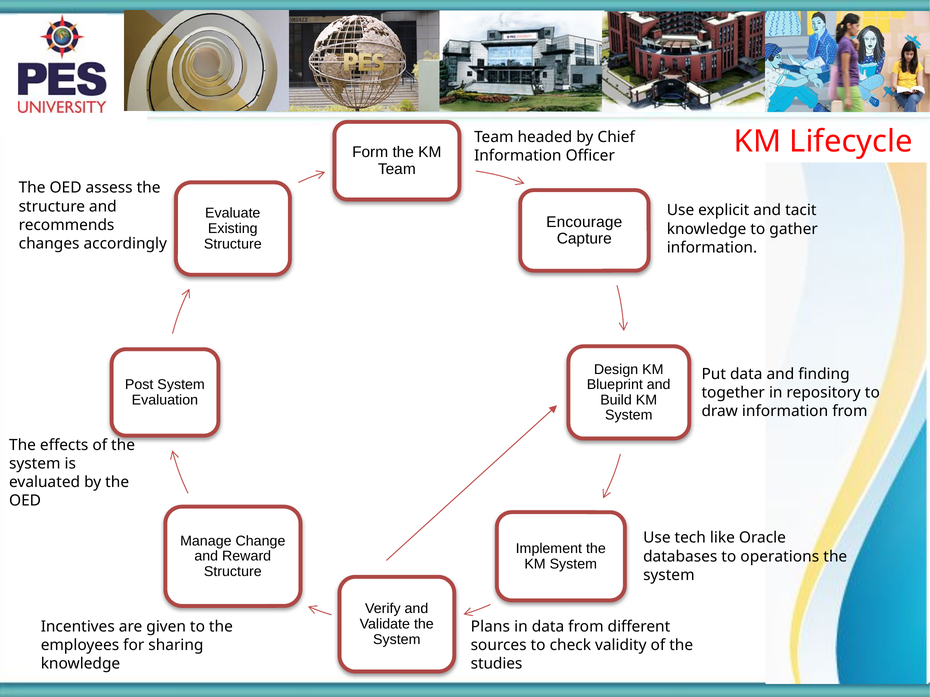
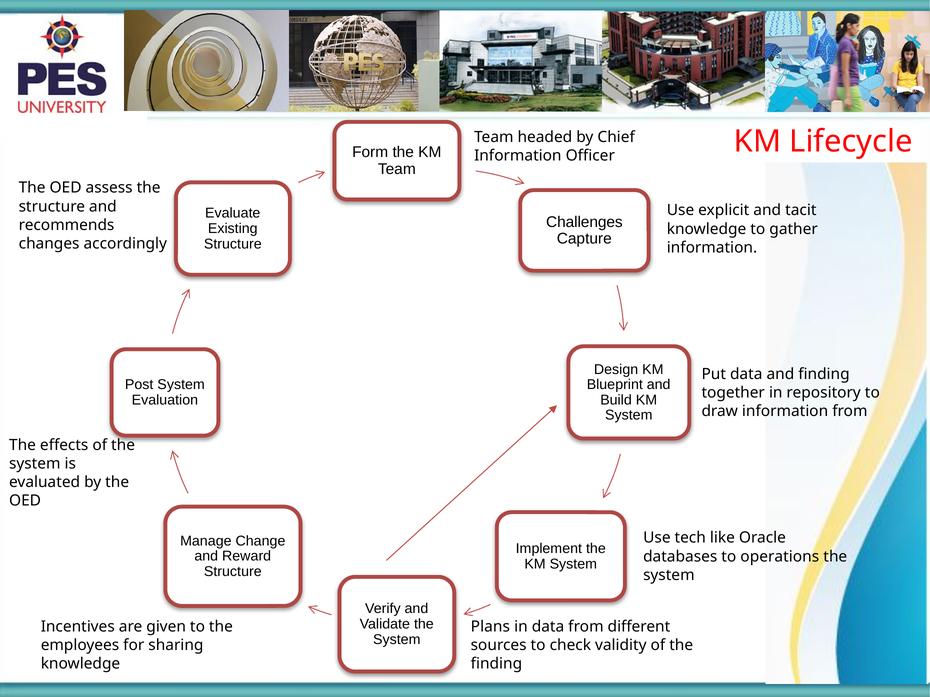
Encourage: Encourage -> Challenges (584, 222)
studies: studies -> finding (496, 664)
